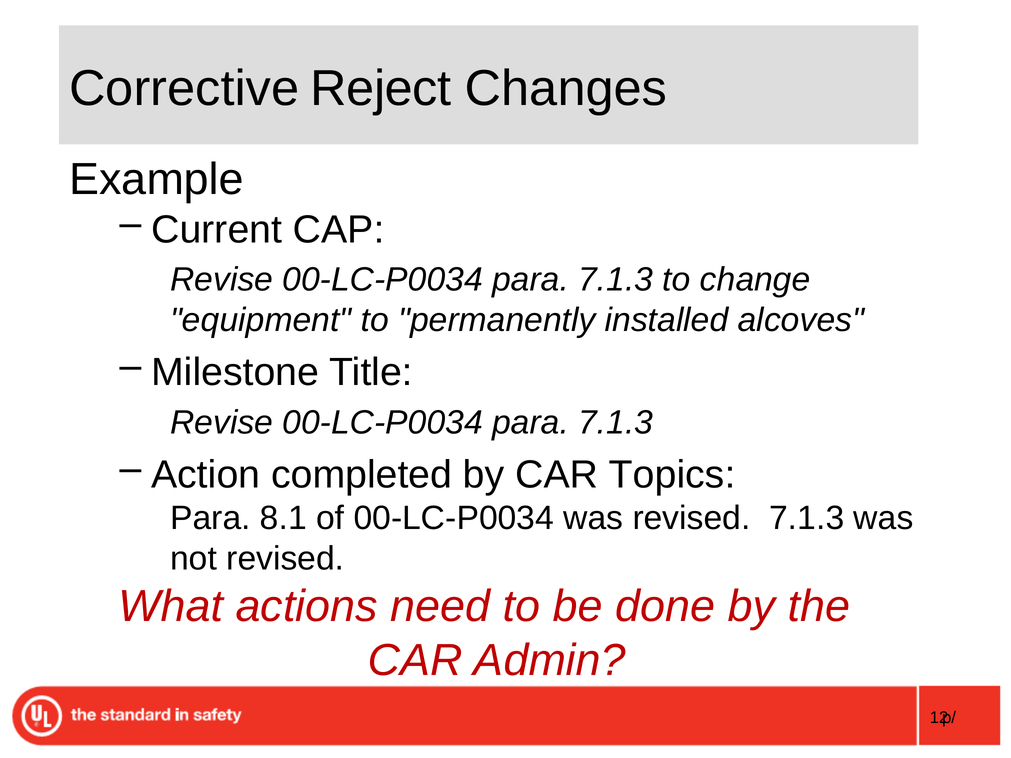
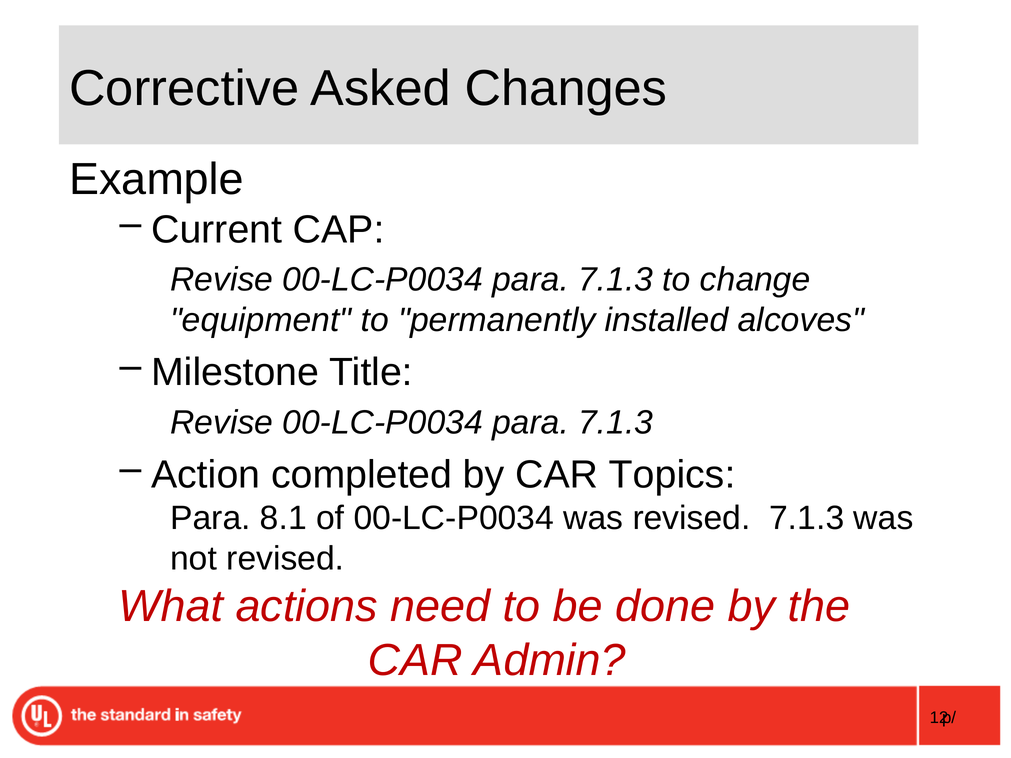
Reject: Reject -> Asked (381, 88)
